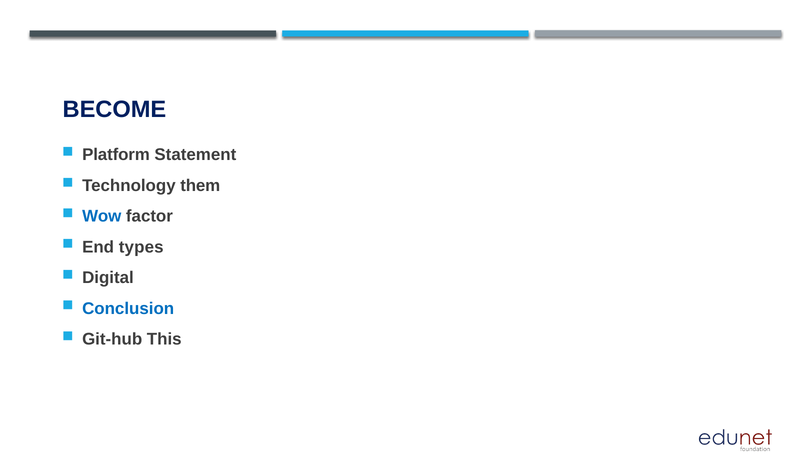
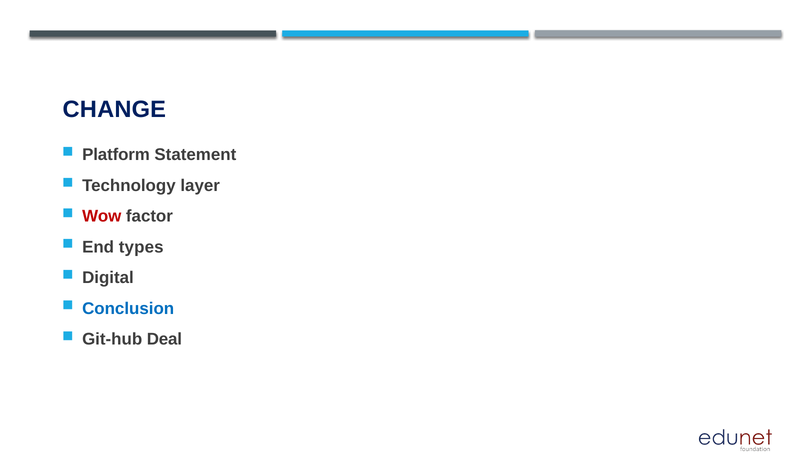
BECOME: BECOME -> CHANGE (114, 110)
them: them -> layer (200, 186)
Wow colour: blue -> red (102, 216)
This: This -> Deal (164, 339)
